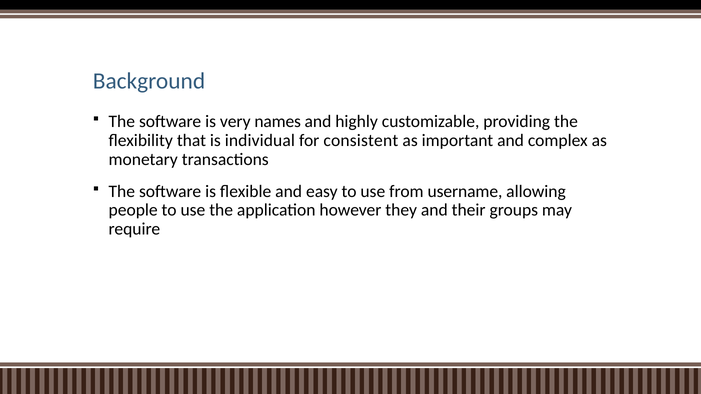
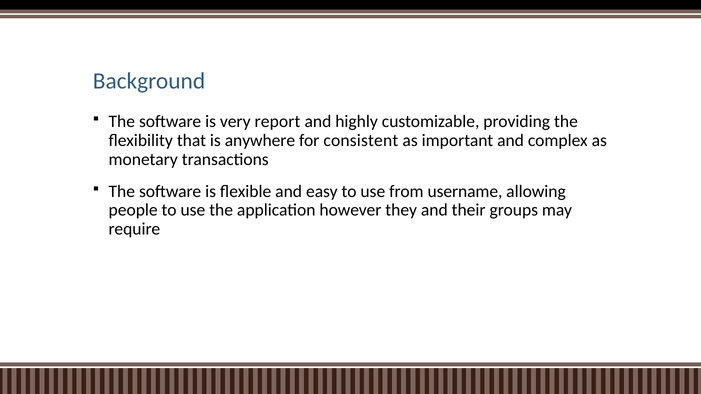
names: names -> report (278, 122)
individual: individual -> anywhere (260, 140)
